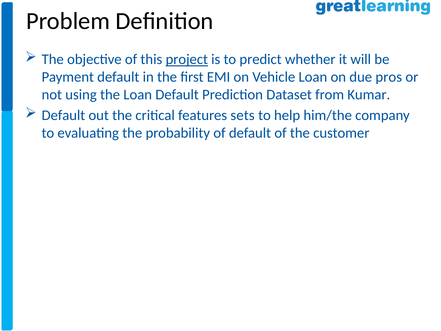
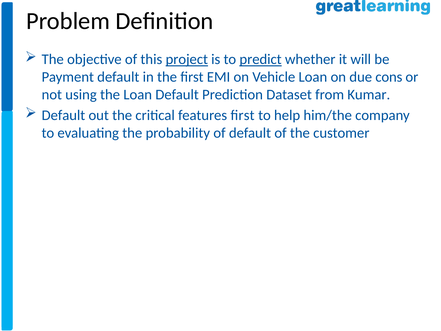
predict underline: none -> present (261, 59)
pros: pros -> cons (389, 77)
features sets: sets -> ﬁrst (243, 115)
